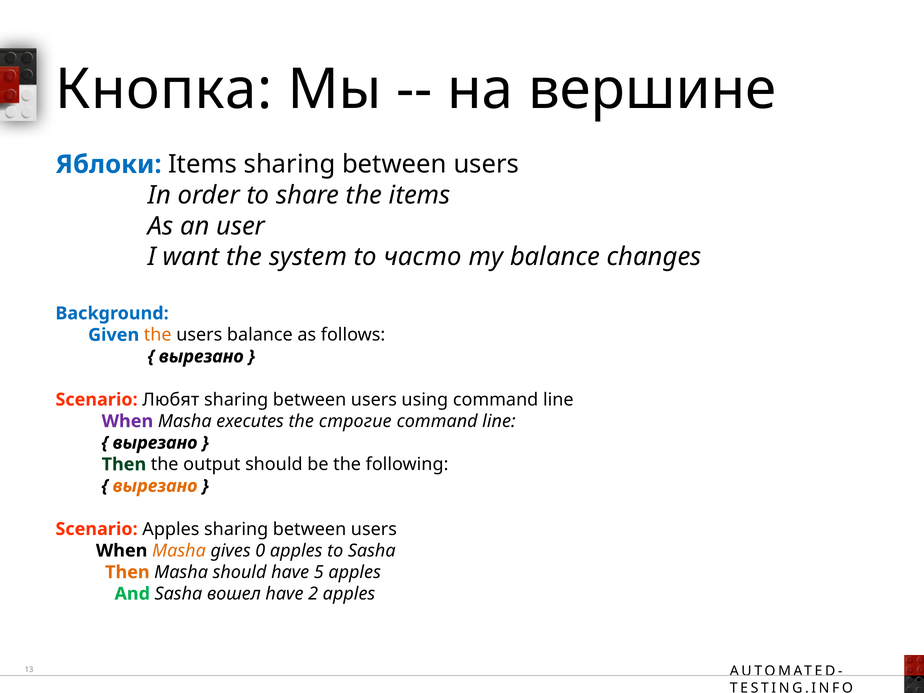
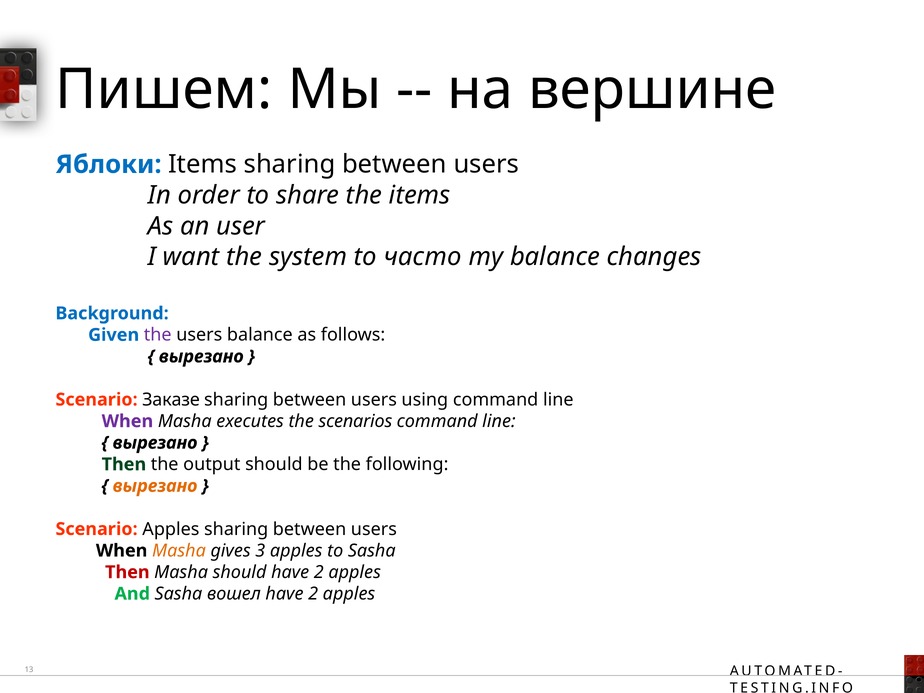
Кнопка: Кнопка -> Пишем (164, 89)
the colour: orange -> purple (158, 335)
Любят: Любят -> Заказе (171, 400)
строгие: строгие -> scenarios (355, 421)
0: 0 -> 3 (260, 551)
Then colour: orange -> red (127, 572)
should have 5: 5 -> 2 (319, 572)
